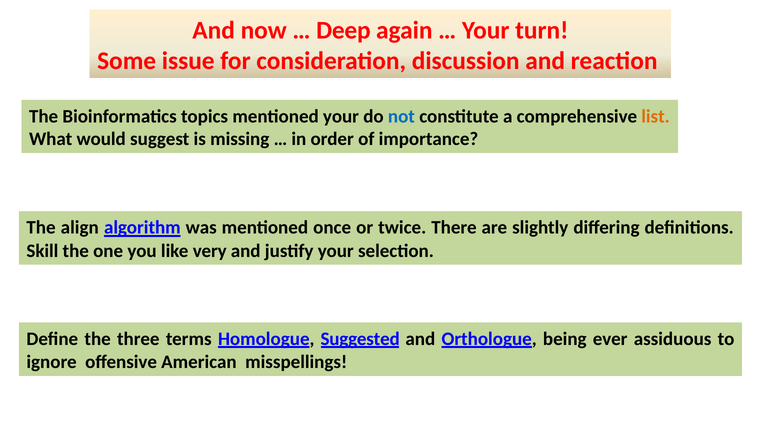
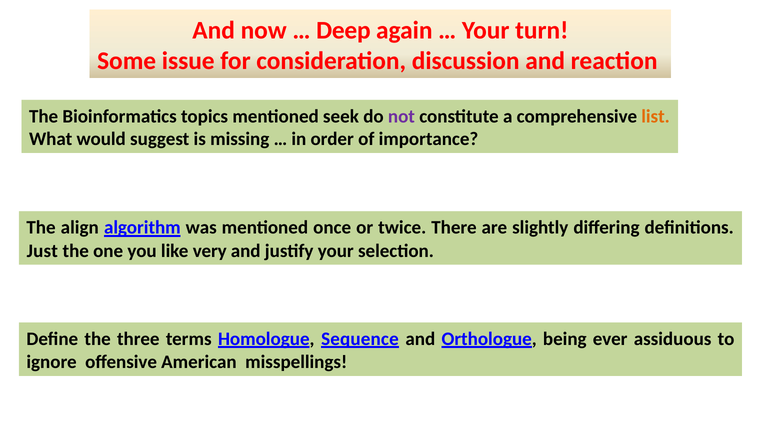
mentioned your: your -> seek (341, 116)
not colour: blue -> purple (401, 116)
Skill: Skill -> Just (42, 251)
Suggested: Suggested -> Sequence (360, 339)
